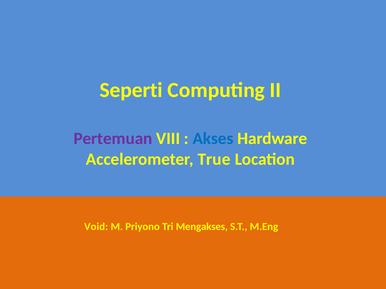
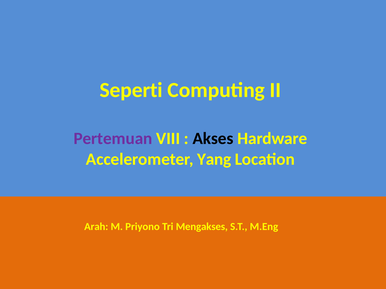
Akses colour: blue -> black (213, 139)
True: True -> Yang (214, 159)
Void: Void -> Arah (96, 227)
